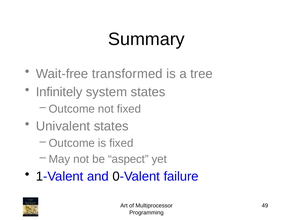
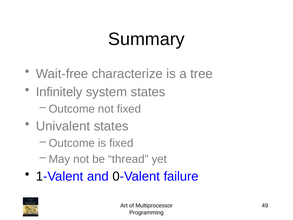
transformed: transformed -> characterize (127, 74)
aspect: aspect -> thread (128, 159)
